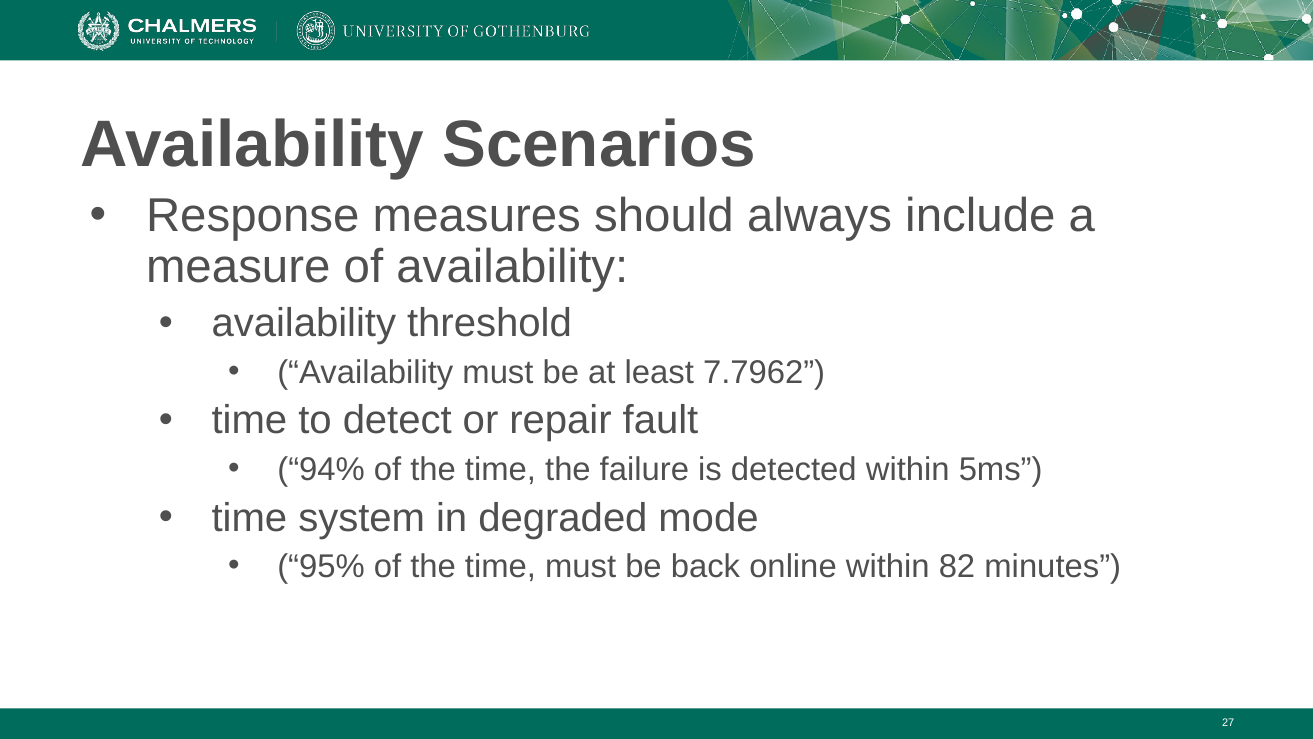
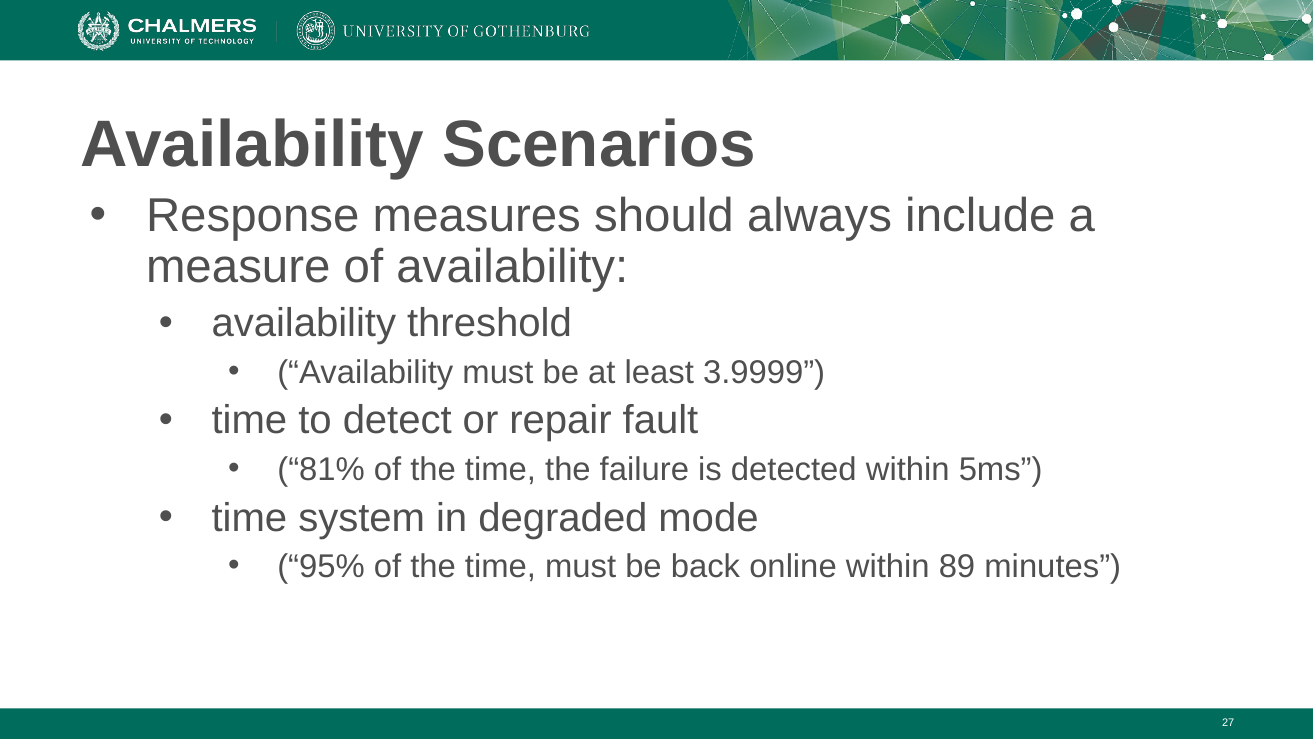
7.7962: 7.7962 -> 3.9999 (764, 372)
94%: 94% -> 81% (321, 469)
82: 82 -> 89 (957, 566)
